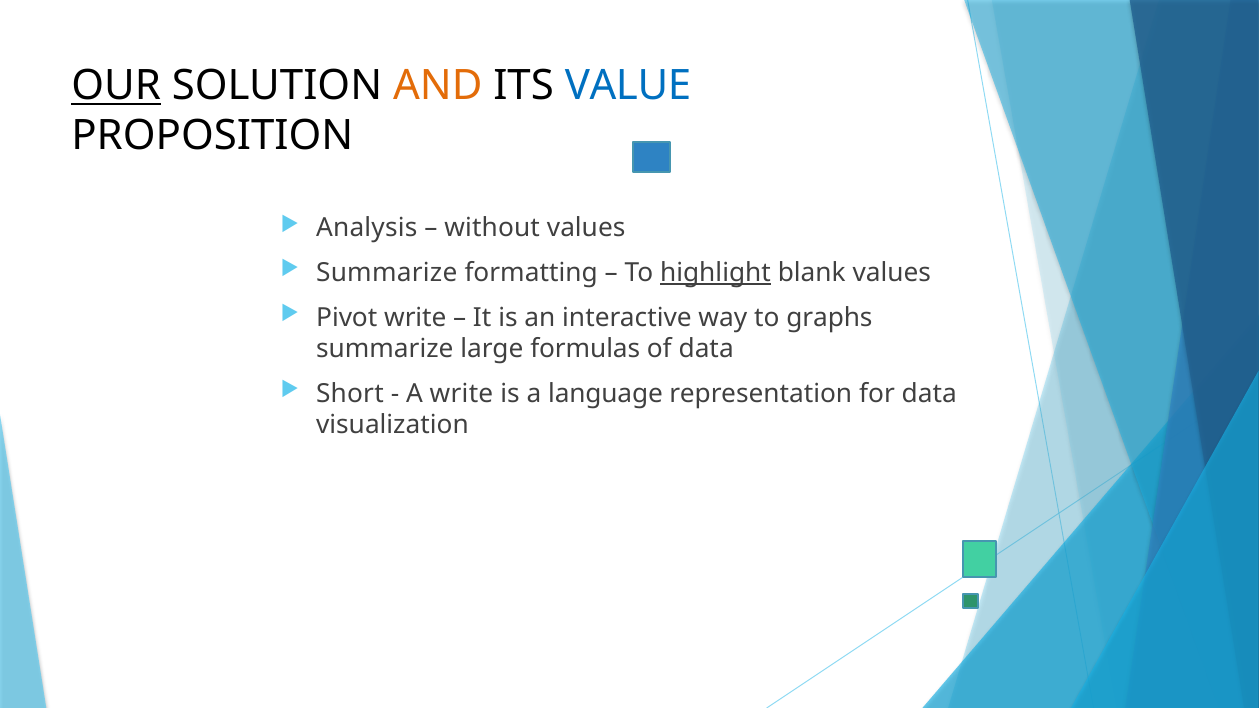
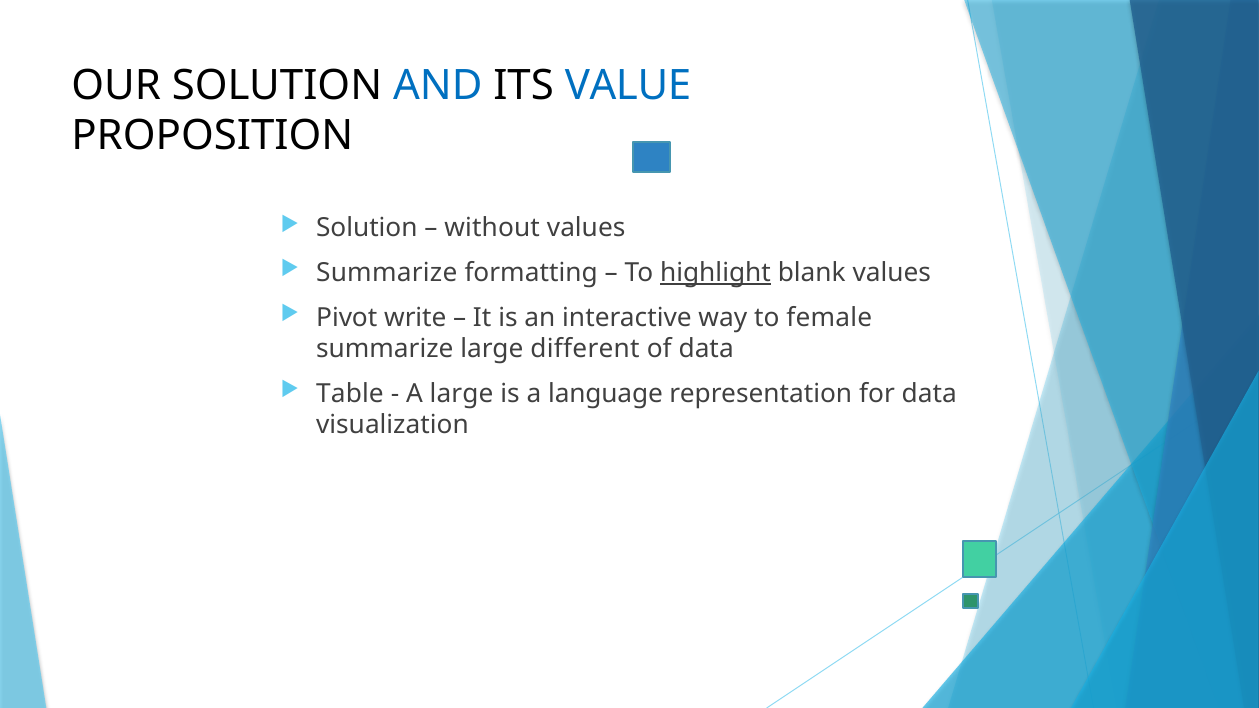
OUR underline: present -> none (116, 86)
AND colour: orange -> blue (438, 86)
Analysis: Analysis -> Solution (367, 228)
graphs: graphs -> female (829, 318)
formulas: formulas -> different (585, 349)
Short: Short -> Table (350, 394)
A write: write -> large (462, 394)
